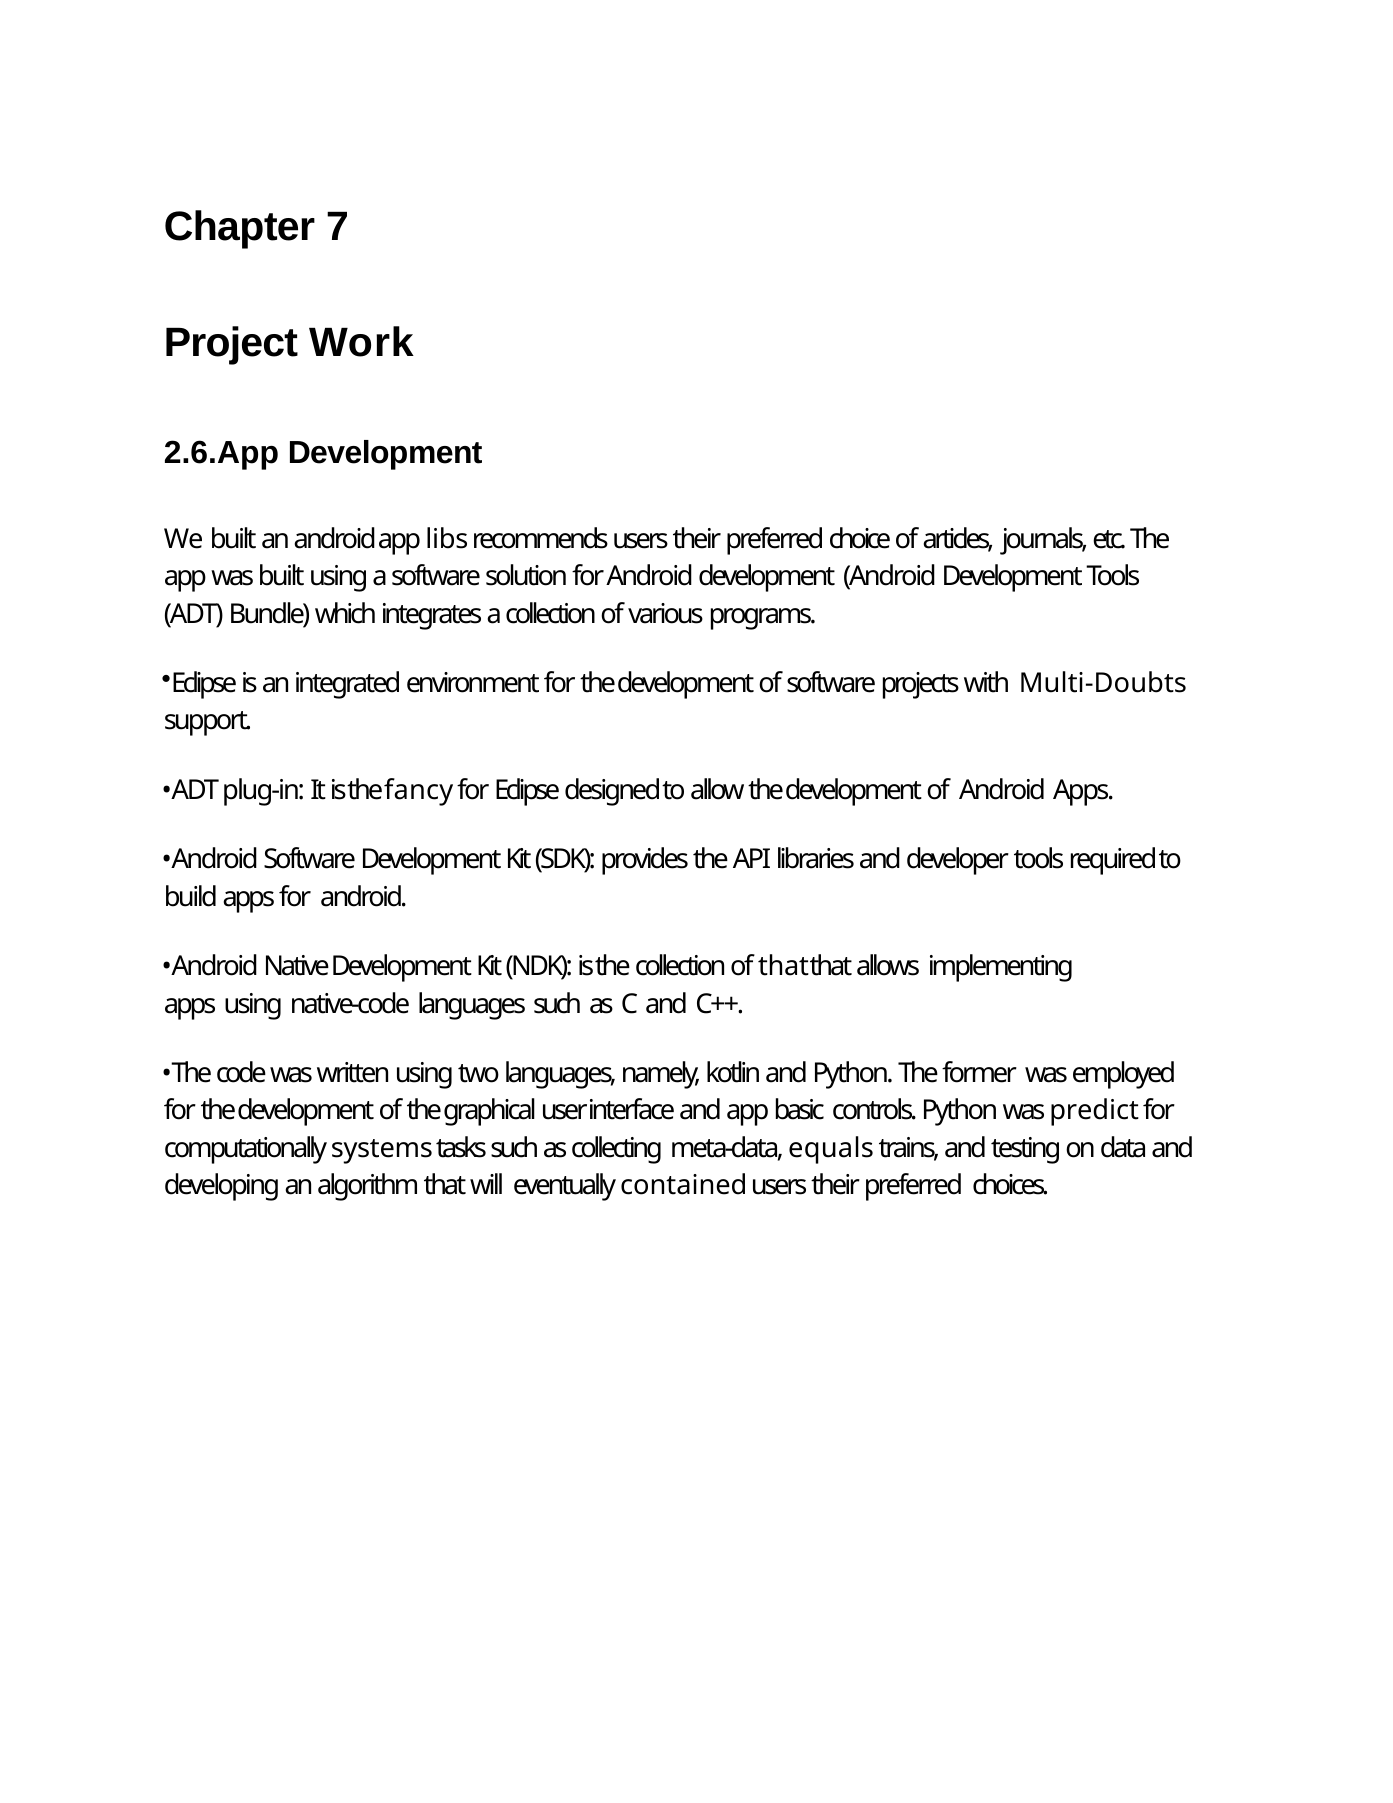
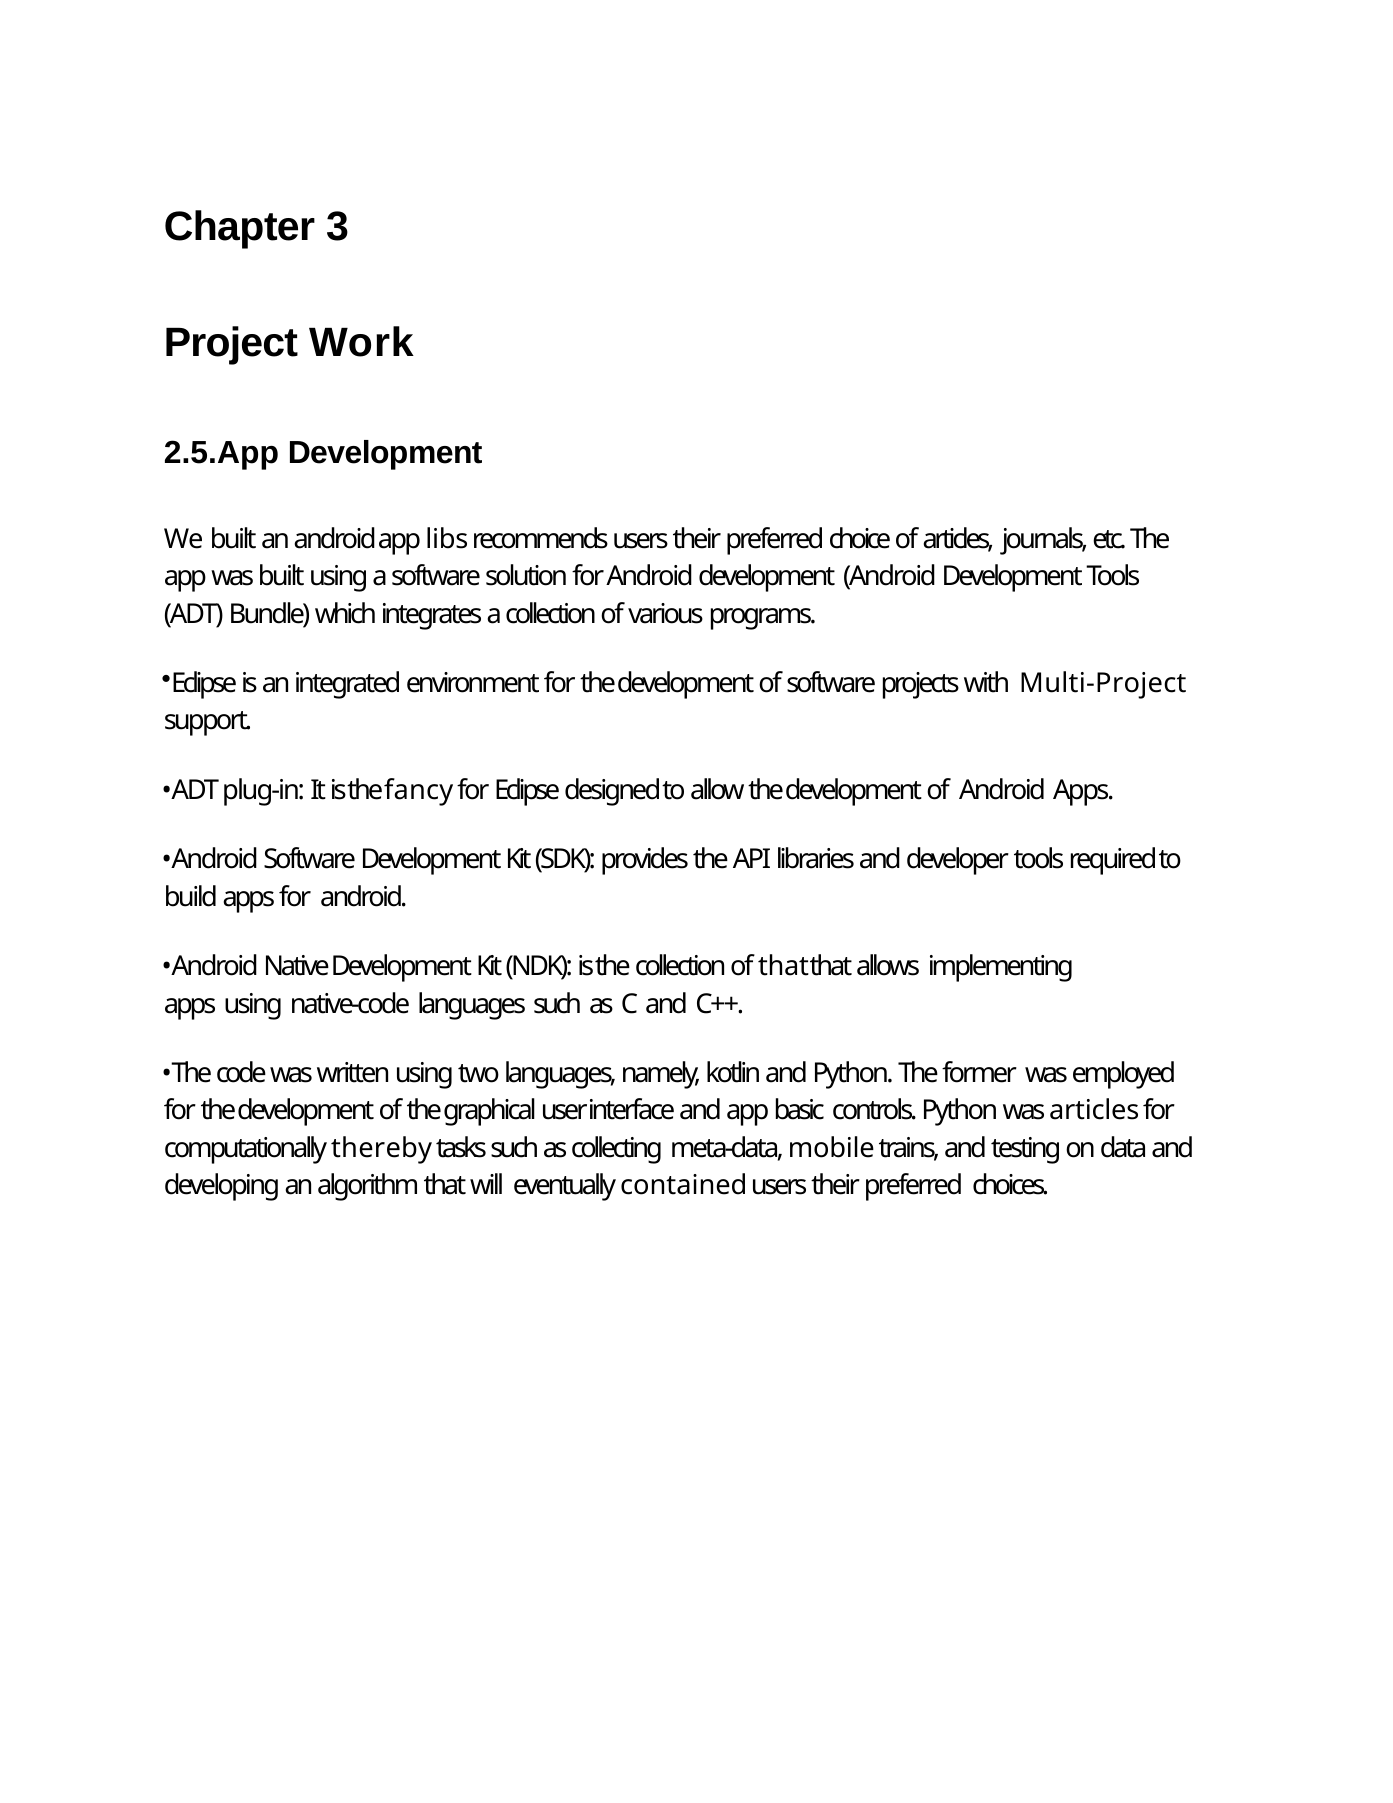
7: 7 -> 3 (338, 227)
2.6.App: 2.6.App -> 2.5.App (221, 452)
Multi-Doubts: Multi-Doubts -> Multi-Project (1103, 683)
was predict: predict -> articles (1094, 1111)
systems: systems -> thereby (382, 1148)
equals: equals -> mobile (831, 1148)
